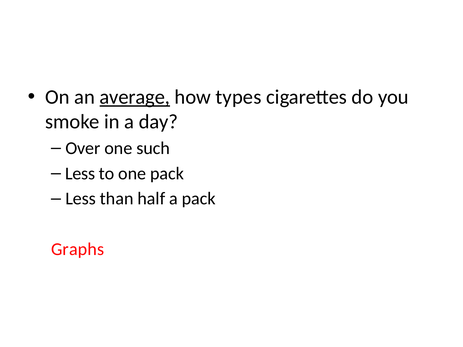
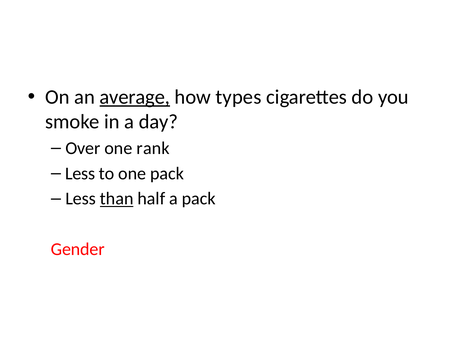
such: such -> rank (153, 148)
than underline: none -> present (117, 199)
Graphs: Graphs -> Gender (78, 249)
